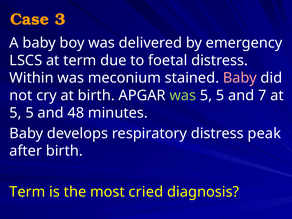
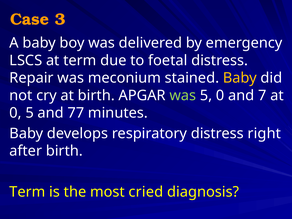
Within: Within -> Repair (31, 78)
Baby colour: pink -> yellow (240, 78)
5: 5 -> 0 (220, 95)
5: 5 -> 0 (15, 113)
48: 48 -> 77 (76, 113)
peak: peak -> right (264, 133)
